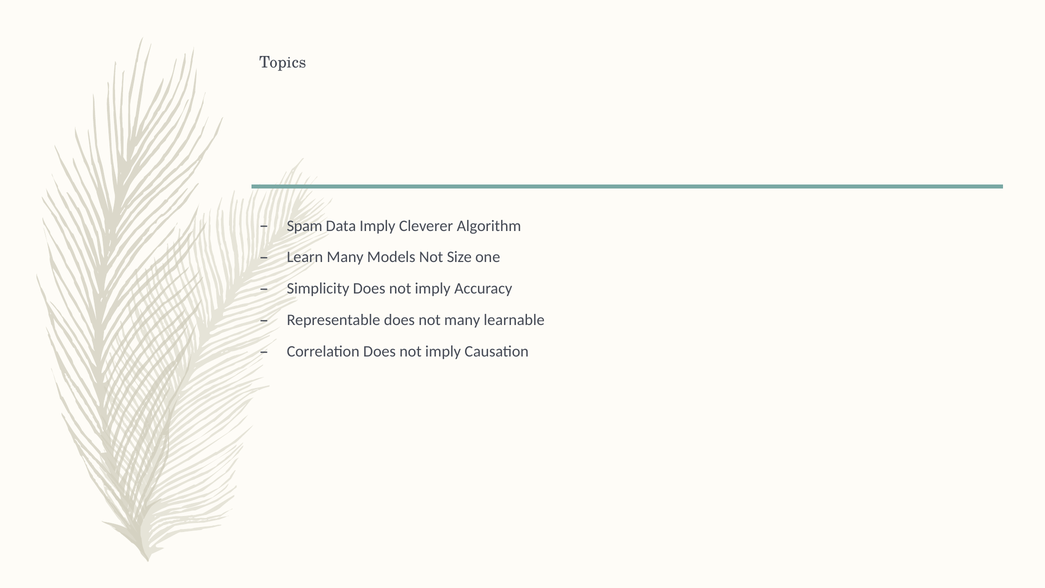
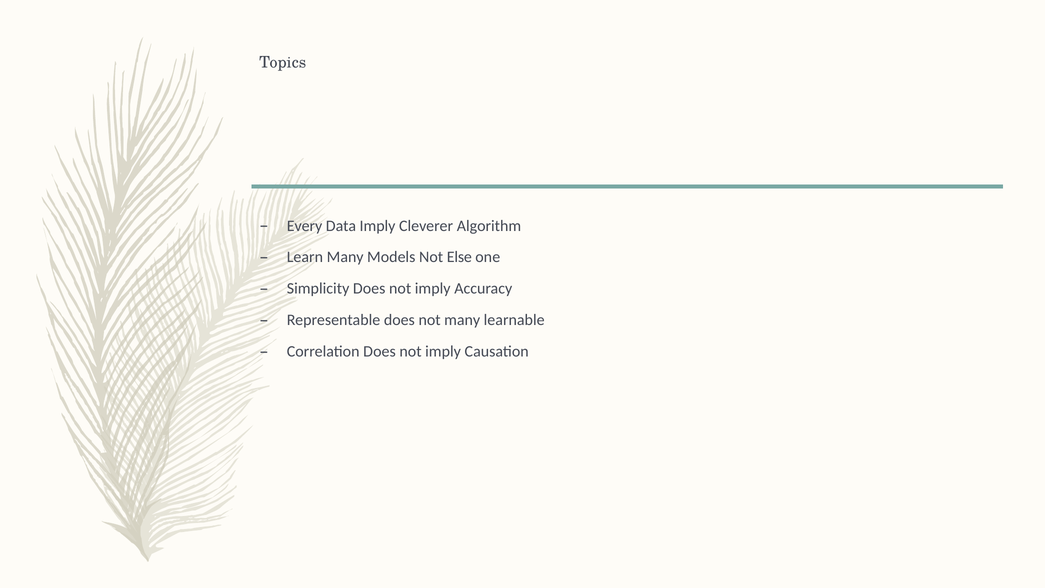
Spam: Spam -> Every (305, 226)
Size: Size -> Else (459, 257)
